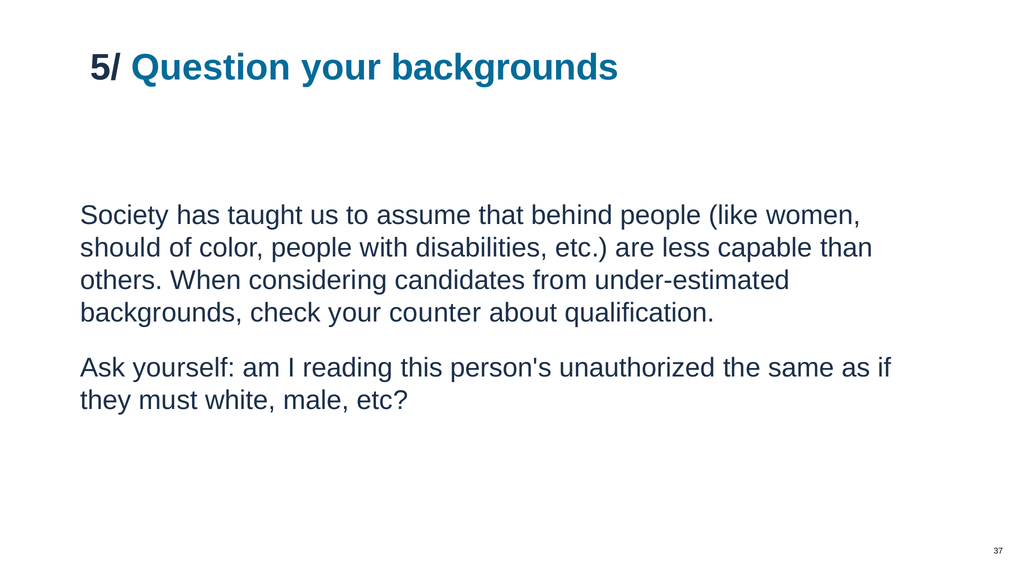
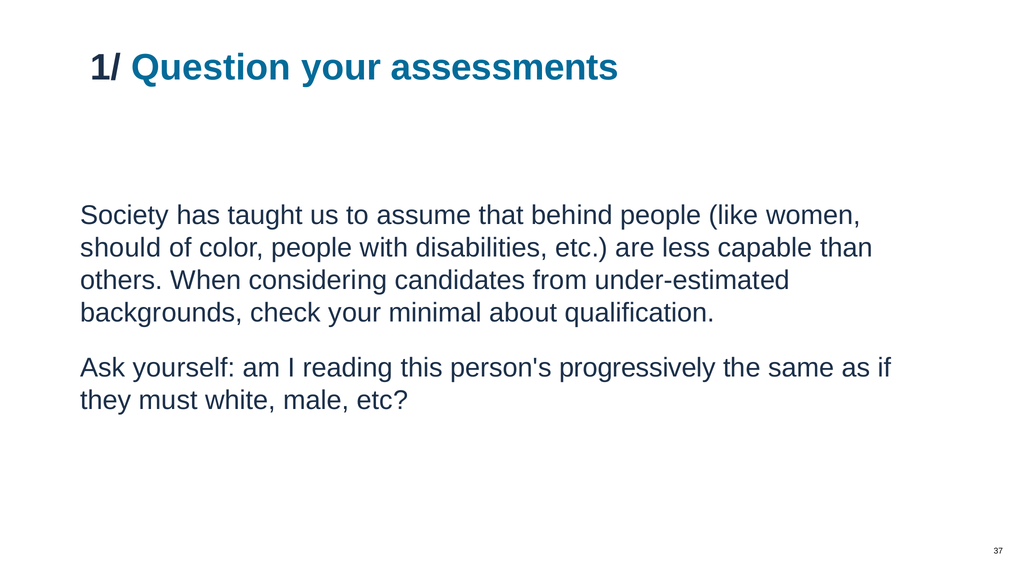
5/: 5/ -> 1/ (106, 67)
your backgrounds: backgrounds -> assessments (505, 67)
counter: counter -> minimal (435, 313)
unauthorized: unauthorized -> progressively (637, 368)
